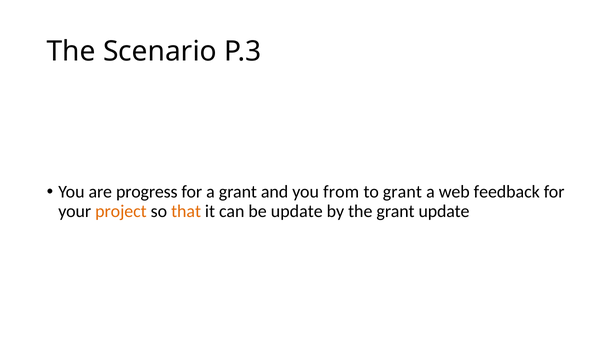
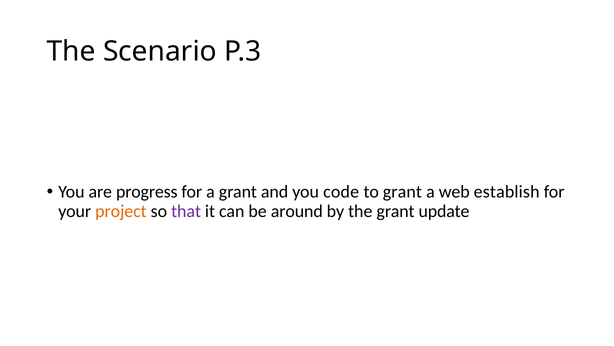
from: from -> code (341, 192)
feedback: feedback -> establish (507, 192)
that colour: orange -> purple (186, 211)
be update: update -> around (297, 211)
